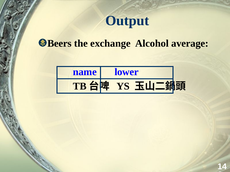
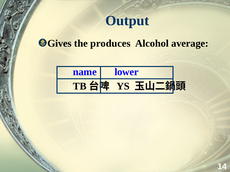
Beers: Beers -> Gives (59, 44)
exchange: exchange -> produces (110, 44)
